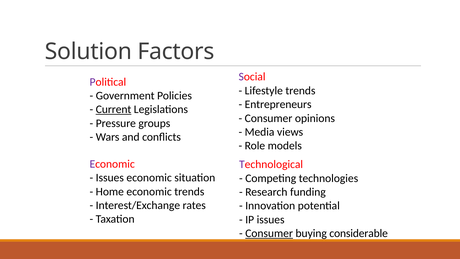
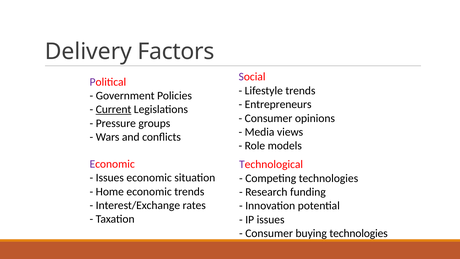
Solution: Solution -> Delivery (88, 52)
Consumer underline: present -> none (269, 233)
buying considerable: considerable -> technologies (359, 233)
